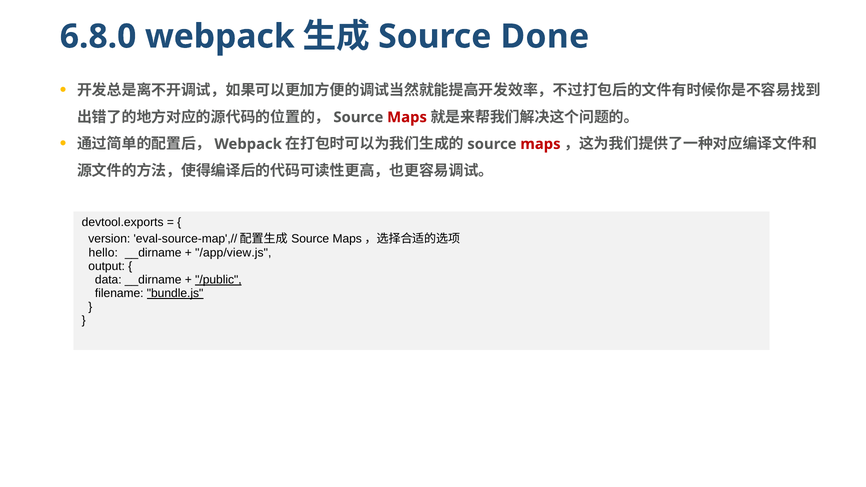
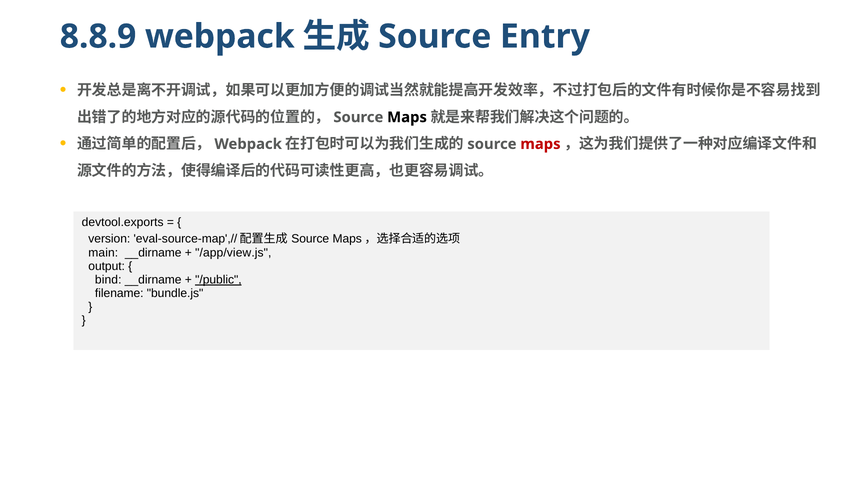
6.8.0: 6.8.0 -> 8.8.9 (98, 37)
Done: Done -> Entry (545, 37)
Maps colour: red -> black (407, 117)
hello: hello -> main (103, 253)
data: data -> bind (108, 280)
bundle.js underline: present -> none (175, 293)
